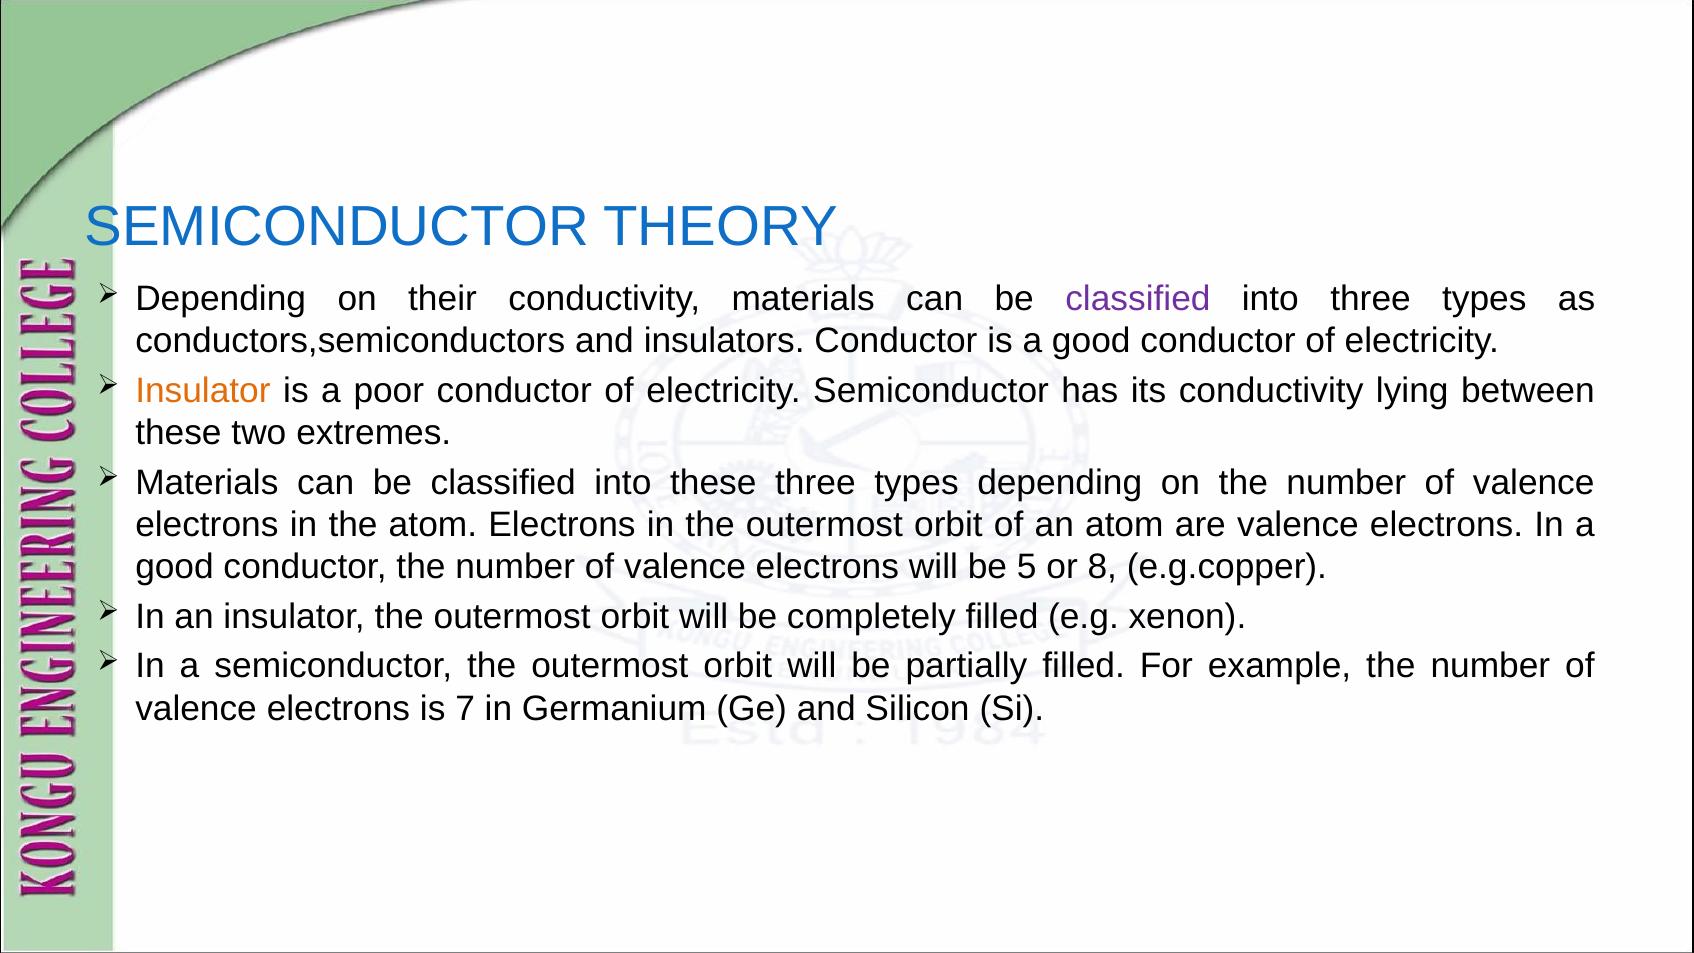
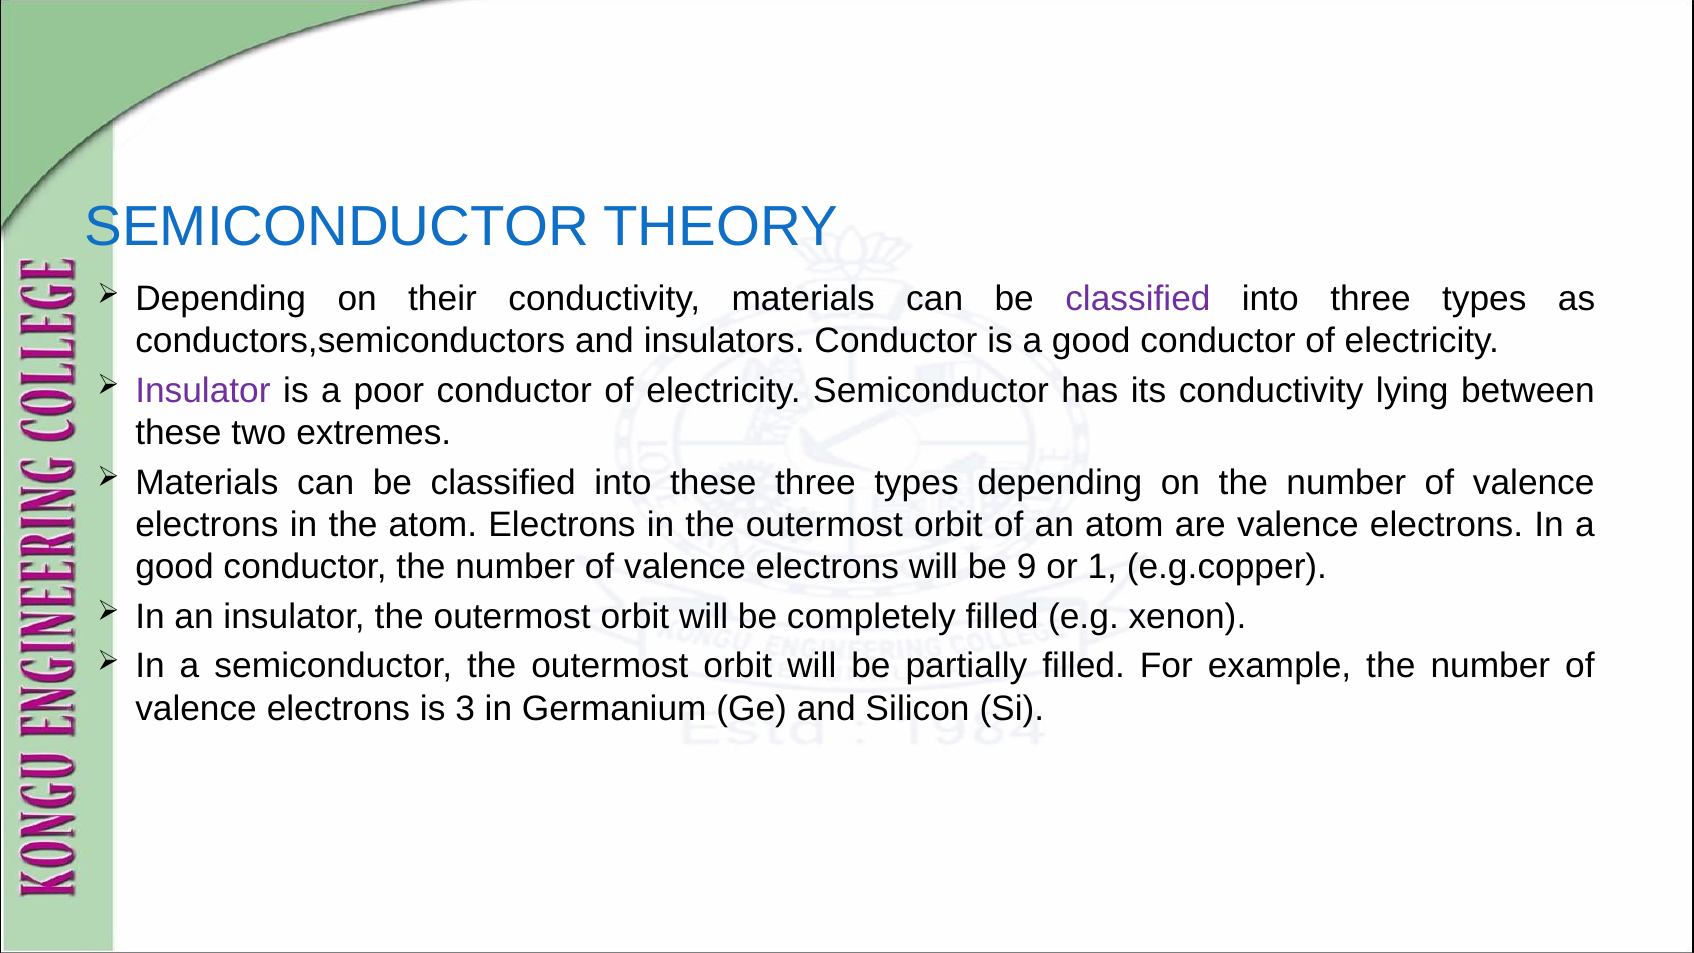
Insulator colour: orange -> purple (203, 391)
5: 5 -> 9 (1027, 567)
8: 8 -> 1 (1102, 567)
7: 7 -> 3 (465, 708)
